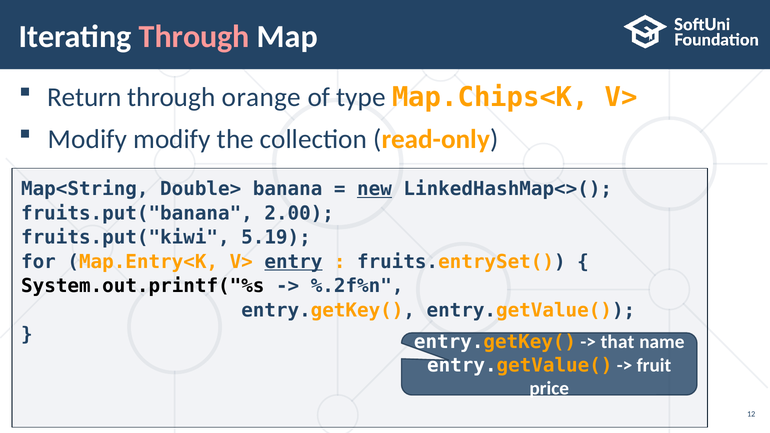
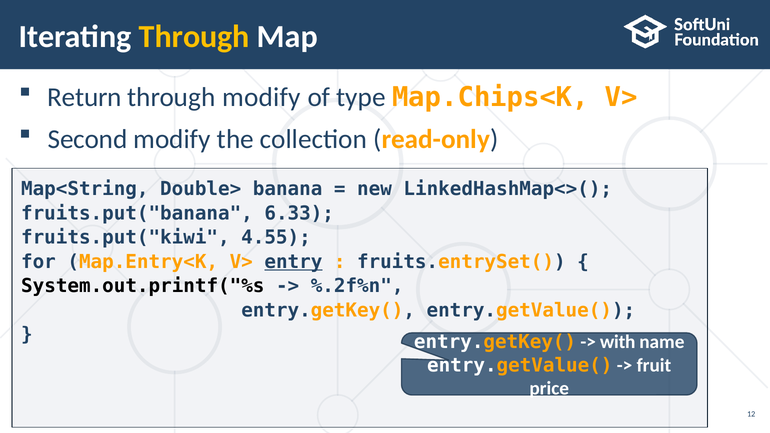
Through colour: pink -> yellow (194, 36)
through orange: orange -> modify (261, 97)
Modify: Modify -> Second (88, 139)
new underline: present -> none (374, 189)
2.00: 2.00 -> 6.33 (299, 213)
5.19: 5.19 -> 4.55 (276, 238)
that: that -> with (618, 342)
